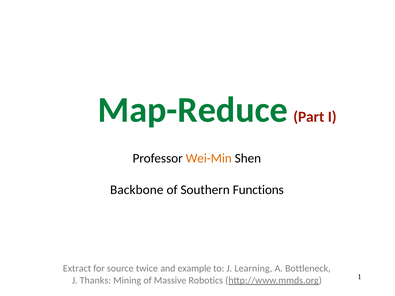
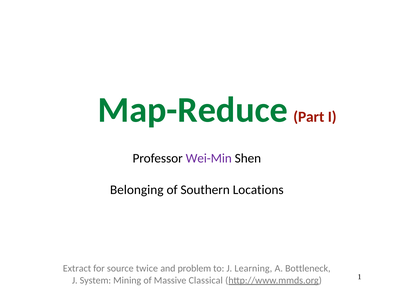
Wei-Min colour: orange -> purple (209, 158)
Backbone: Backbone -> Belonging (137, 190)
Functions: Functions -> Locations (258, 190)
example: example -> problem (194, 269)
Thanks: Thanks -> System (95, 280)
Robotics: Robotics -> Classical (206, 280)
